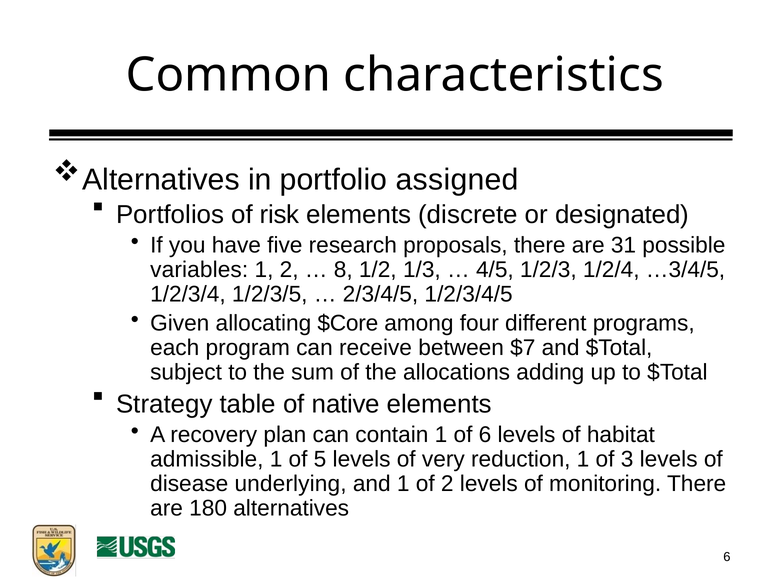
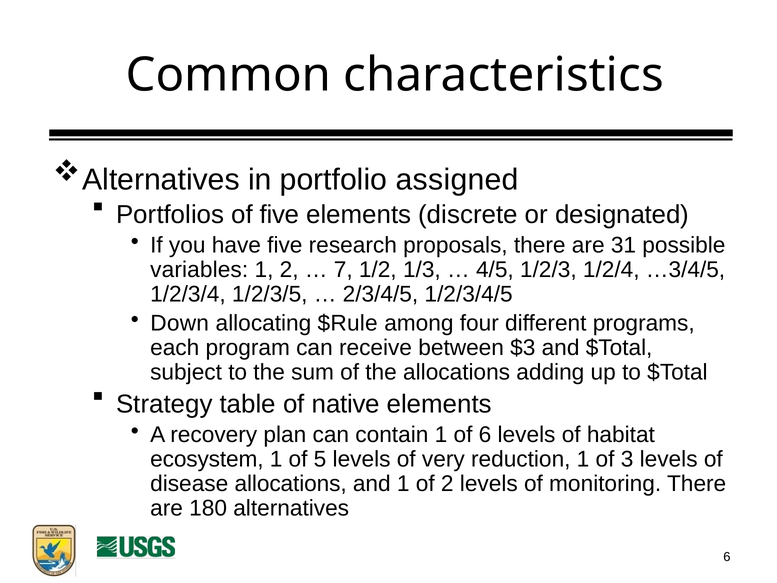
of risk: risk -> five (280, 215)
8: 8 -> 7 (343, 270)
Given: Given -> Down (180, 323)
$Core: $Core -> $Rule (348, 323)
$7: $7 -> $3 (523, 348)
admissible: admissible -> ecosystem (207, 459)
disease underlying: underlying -> allocations (291, 484)
